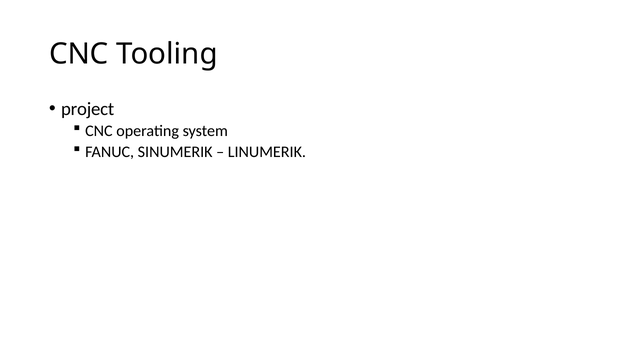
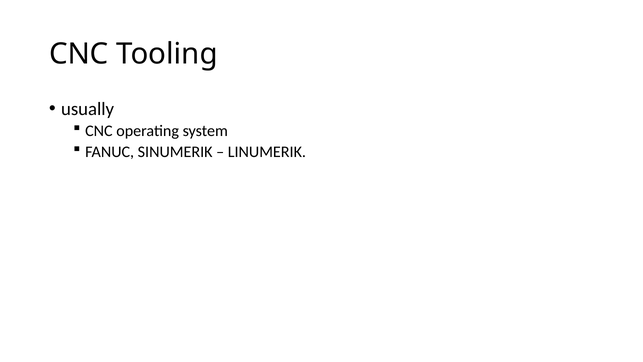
project: project -> usually (88, 109)
